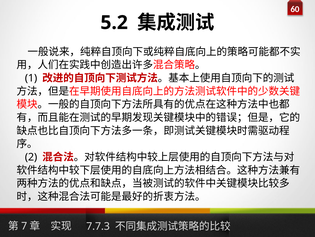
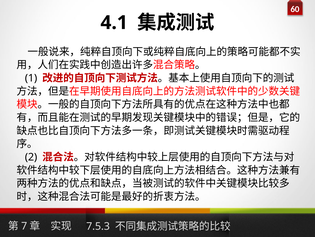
5.2: 5.2 -> 4.1 (114, 23)
7.7.3: 7.7.3 -> 7.5.3 (98, 226)
